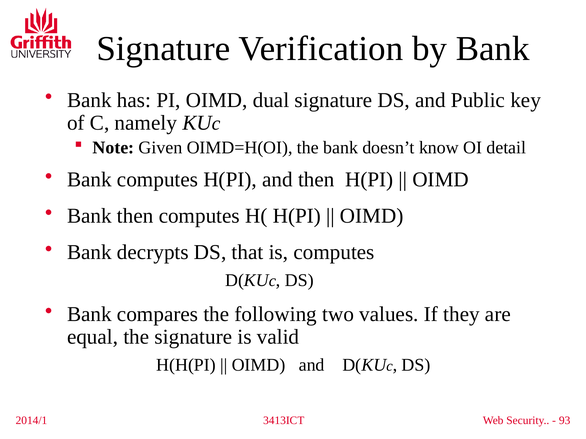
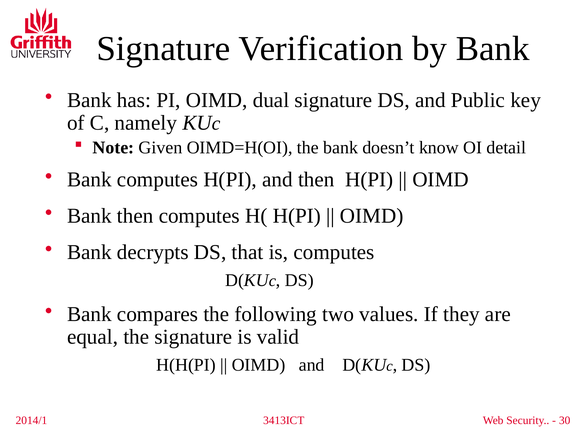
93: 93 -> 30 (565, 421)
